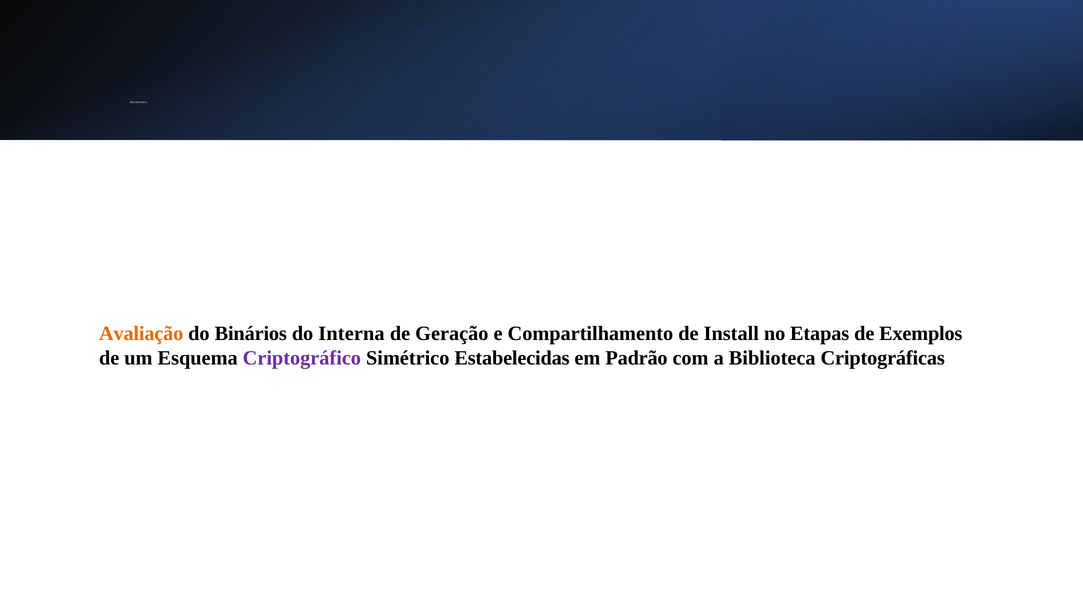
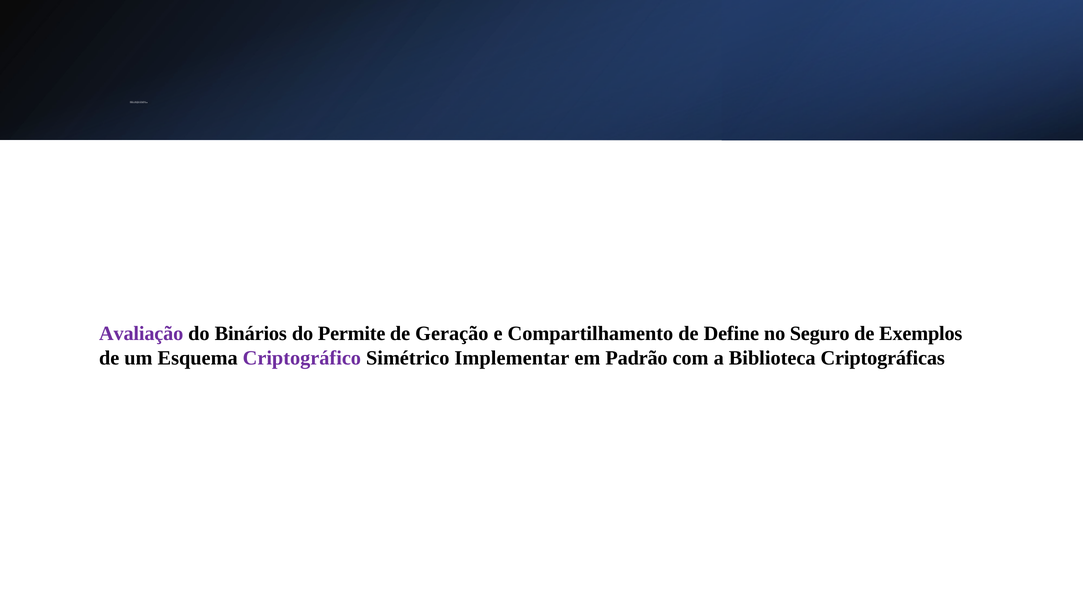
Avaliação colour: orange -> purple (141, 334)
Interna: Interna -> Permite (352, 334)
Install: Install -> Define (731, 334)
Etapas: Etapas -> Seguro (820, 334)
Estabelecidas: Estabelecidas -> Implementar (512, 358)
